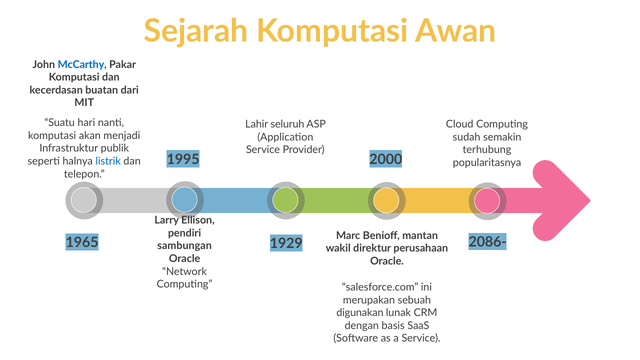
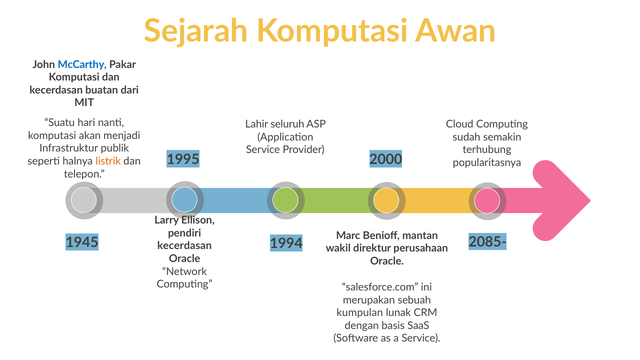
listrik colour: blue -> orange (108, 161)
2086-: 2086- -> 2085- (488, 242)
1965: 1965 -> 1945 (82, 243)
1929: 1929 -> 1994 (286, 244)
sambungan: sambungan -> kecerdasan (185, 246)
digunakan: digunakan -> kumpulan (360, 313)
